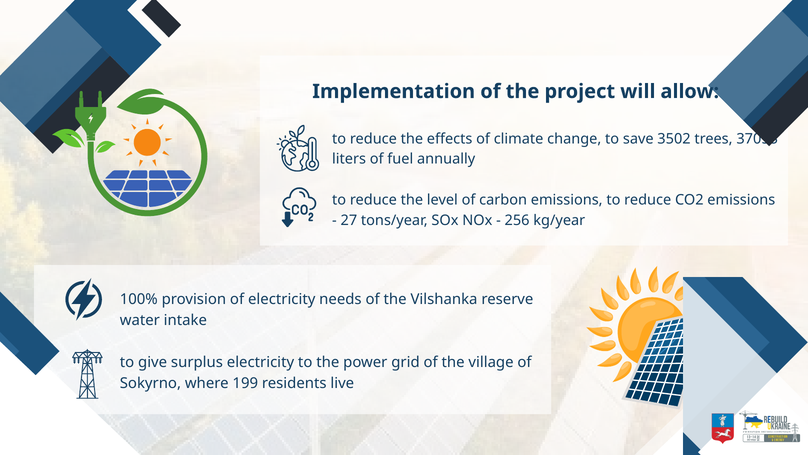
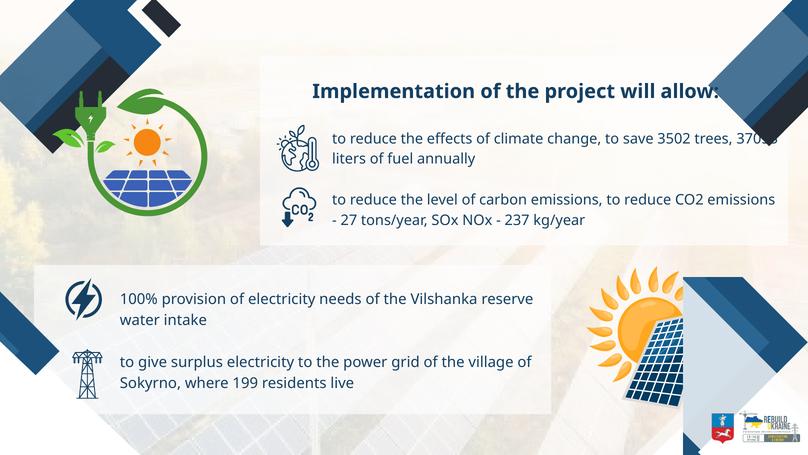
256: 256 -> 237 (517, 220)
